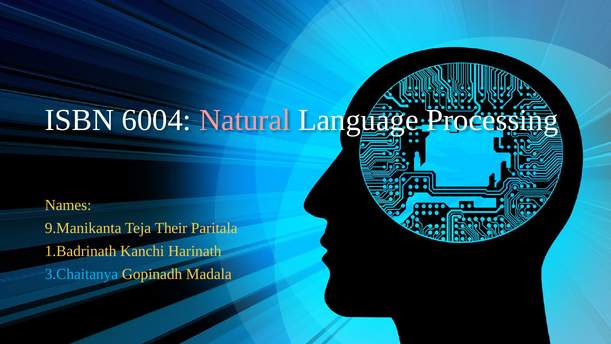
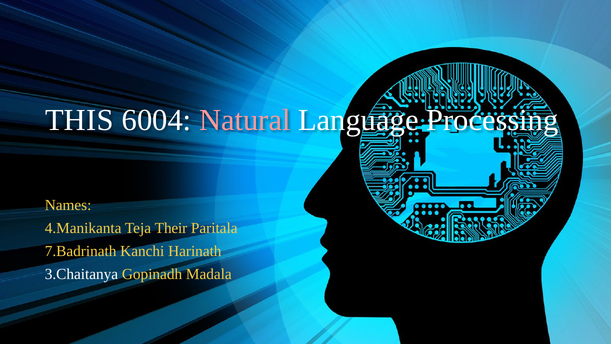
ISBN: ISBN -> THIS (79, 120)
9.Manikanta: 9.Manikanta -> 4.Manikanta (83, 228)
1.Badrinath: 1.Badrinath -> 7.Badrinath (81, 251)
3.Chaitanya colour: light blue -> white (81, 274)
